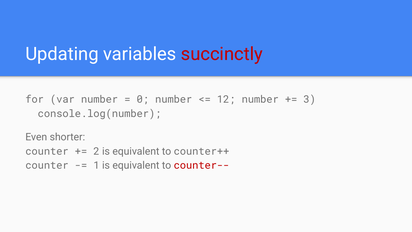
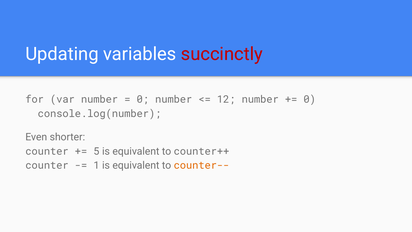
3: 3 -> 0 (310, 99)
2: 2 -> 5 (96, 151)
counter-- colour: red -> orange (202, 165)
